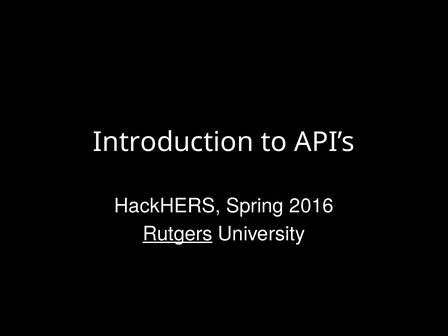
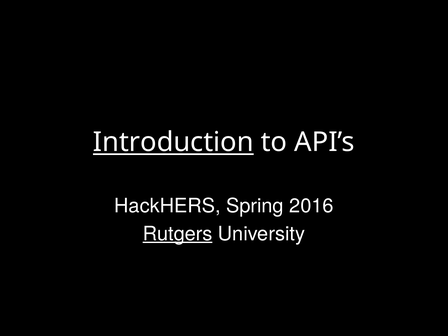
Introduction underline: none -> present (173, 142)
